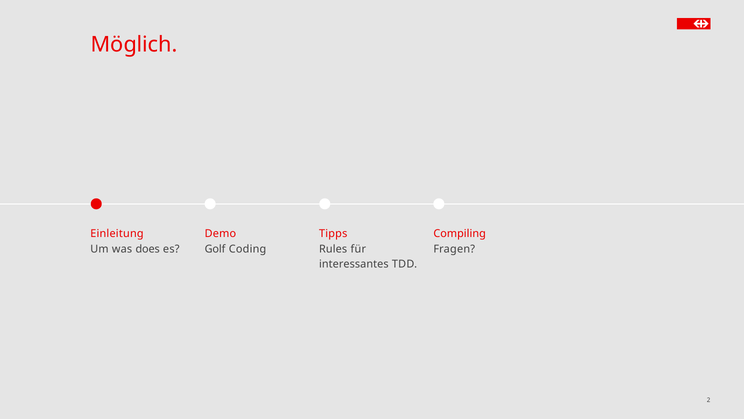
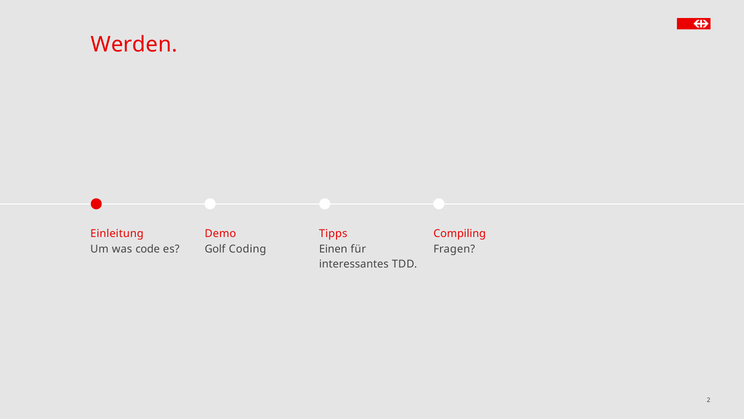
Möglich: Möglich -> Werden (134, 45)
does: does -> code (148, 249)
Rules: Rules -> Einen (333, 249)
